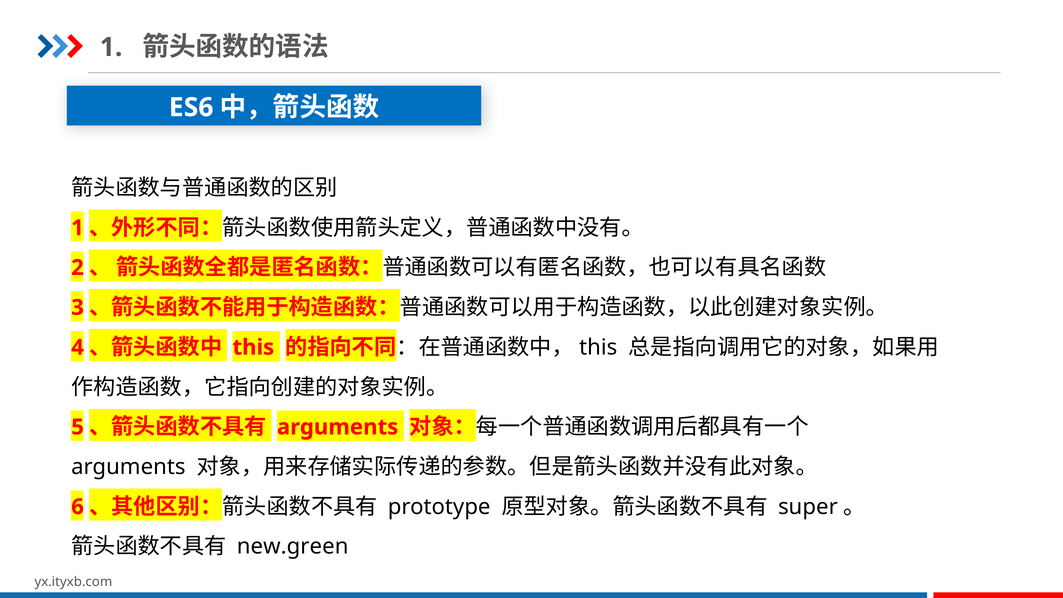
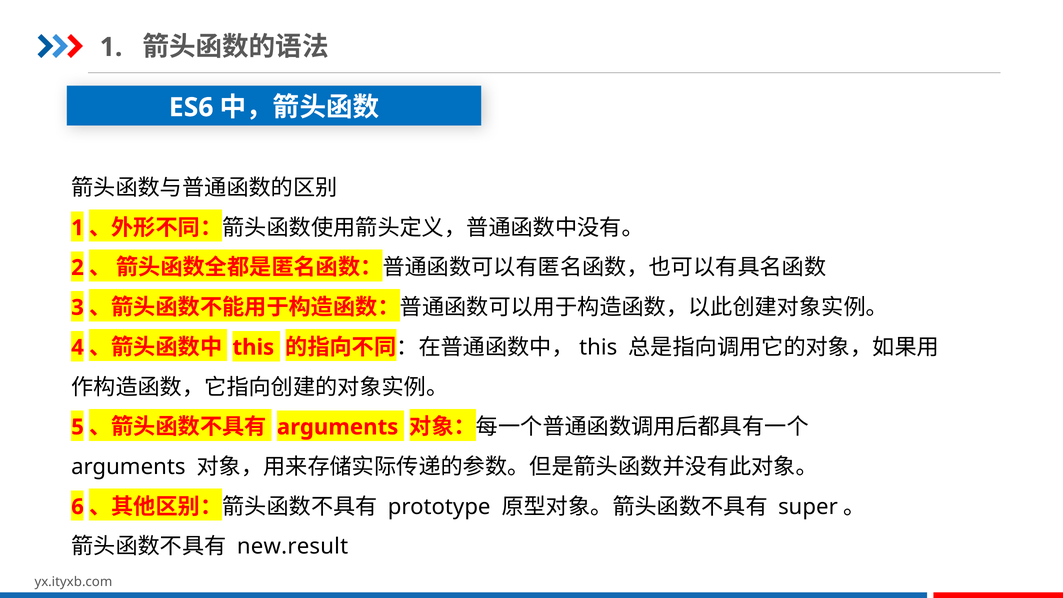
new.green: new.green -> new.result (293, 547)
